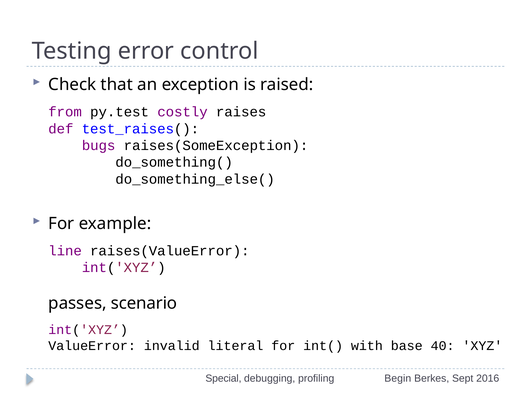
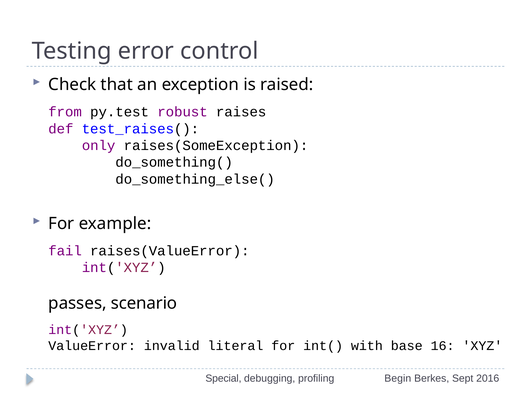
costly: costly -> robust (183, 112)
bugs: bugs -> only (99, 146)
line: line -> fail (65, 251)
40: 40 -> 16 (443, 346)
